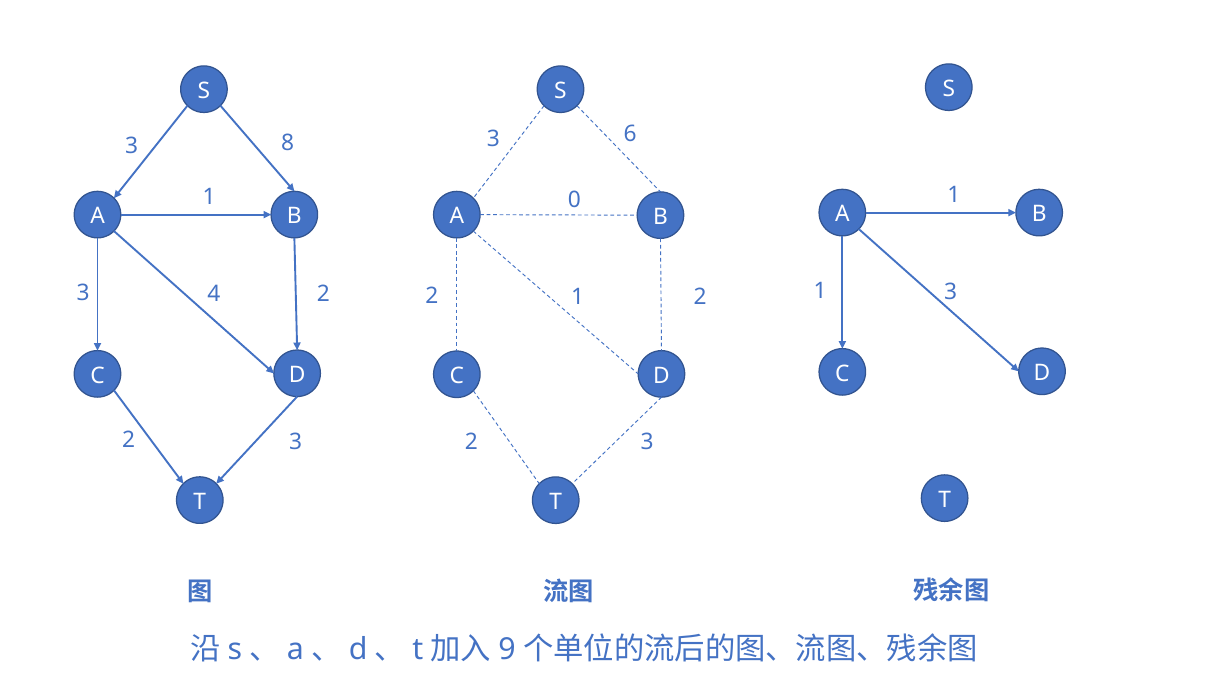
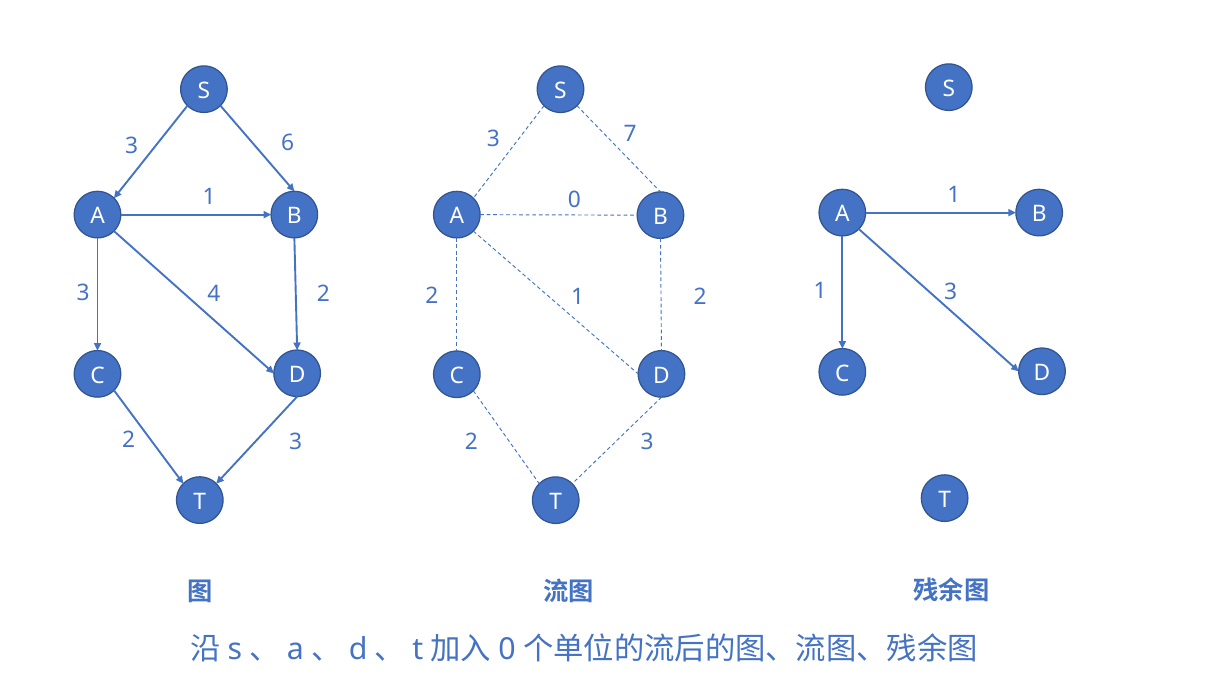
6: 6 -> 7 (630, 134)
8: 8 -> 6 (288, 143)
9: 9 -> 0 (507, 649)
